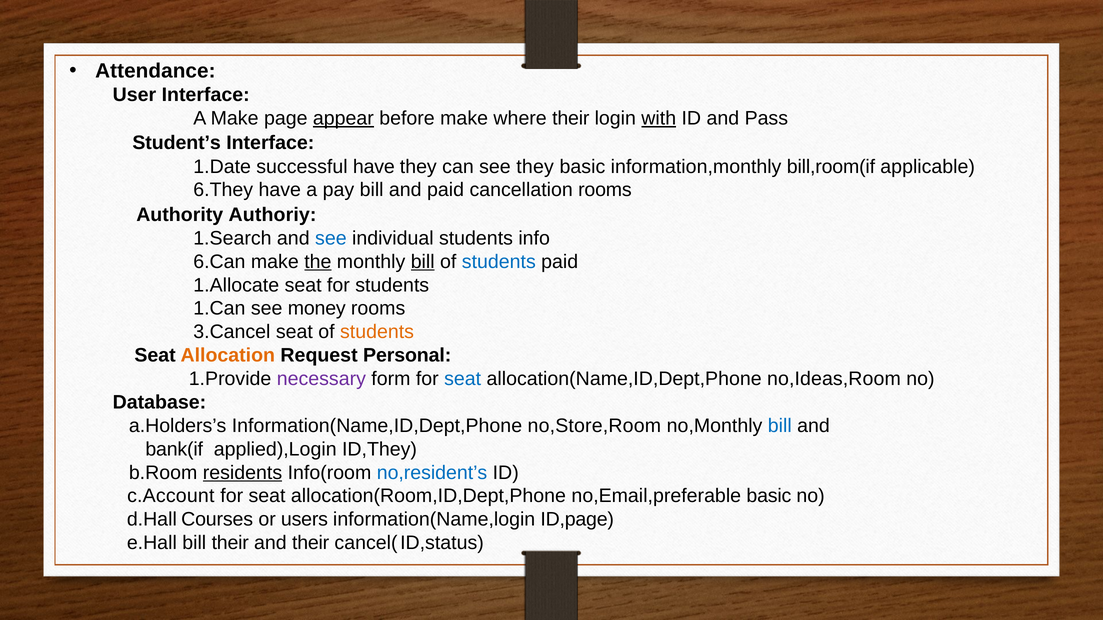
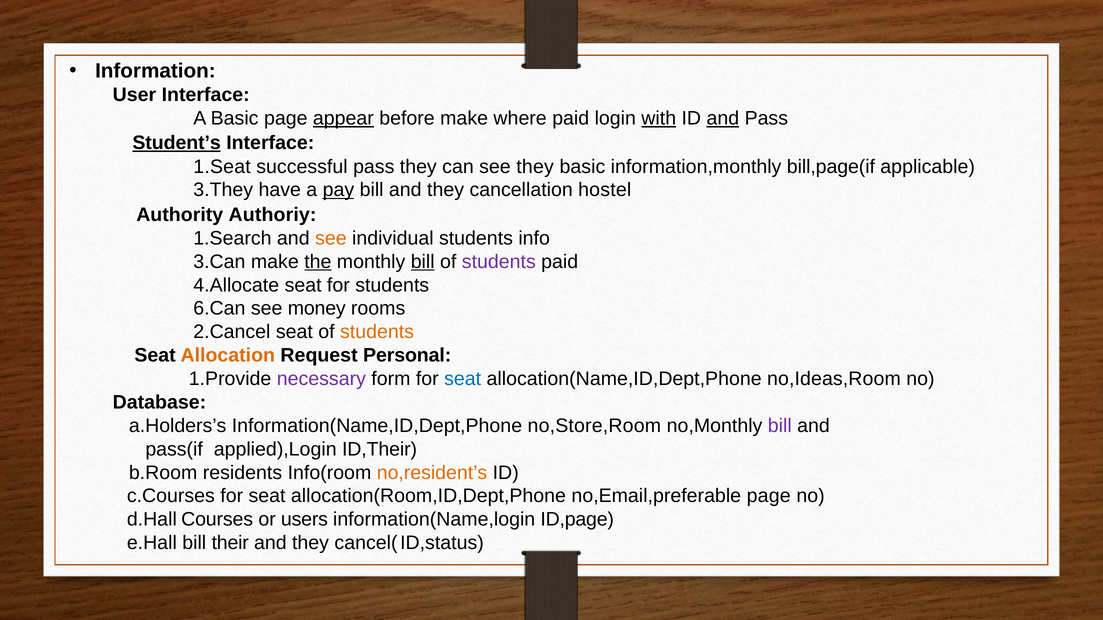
Attendance: Attendance -> Information (155, 71)
A Make: Make -> Basic (235, 118)
where their: their -> paid (571, 118)
and underline: none -> present (723, 118)
Student’s underline: none -> present (177, 143)
1.Date: 1.Date -> 1.Seat (222, 167)
successful have: have -> pass (374, 167)
bill,room(if: bill,room(if -> bill,page(if (831, 167)
6.They: 6.They -> 3.They (223, 190)
pay underline: none -> present (338, 190)
bill and paid: paid -> they (446, 190)
cancellation rooms: rooms -> hostel (605, 190)
see colour: blue -> orange (331, 238)
6.Can: 6.Can -> 3.Can (219, 262)
students colour: blue -> purple (499, 262)
1.Allocate: 1.Allocate -> 4.Allocate (236, 285)
1.Can: 1.Can -> 6.Can (219, 309)
3.Cancel: 3.Cancel -> 2.Cancel (232, 332)
bill colour: blue -> purple (780, 426)
bank(if: bank(if -> pass(if (174, 449)
ID,They: ID,They -> ID,Their (380, 449)
residents underline: present -> none (242, 473)
no,resident’s colour: blue -> orange (432, 473)
c.Account: c.Account -> c.Courses (171, 496)
no,Email,preferable basic: basic -> page (769, 496)
their: their -> they (311, 543)
